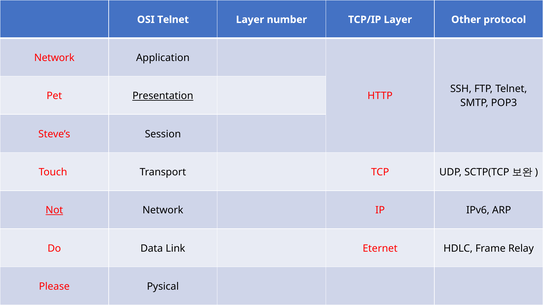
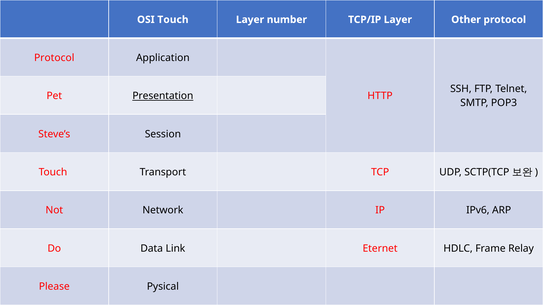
OSI Telnet: Telnet -> Touch (173, 20)
Network: Network -> Protocol (54, 58)
Not underline: present -> none (54, 211)
